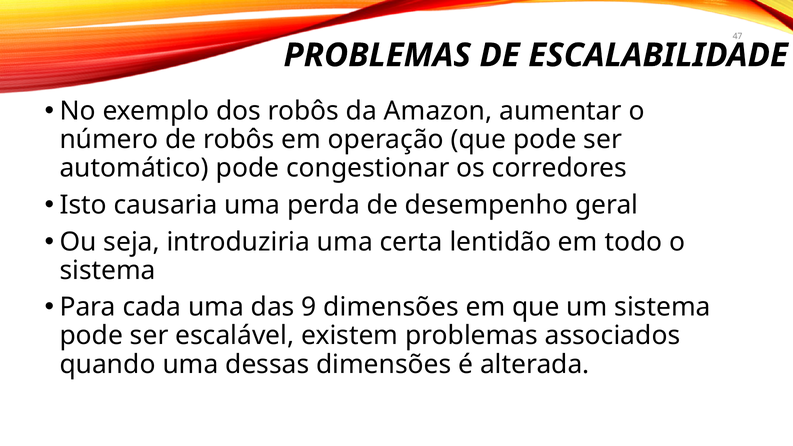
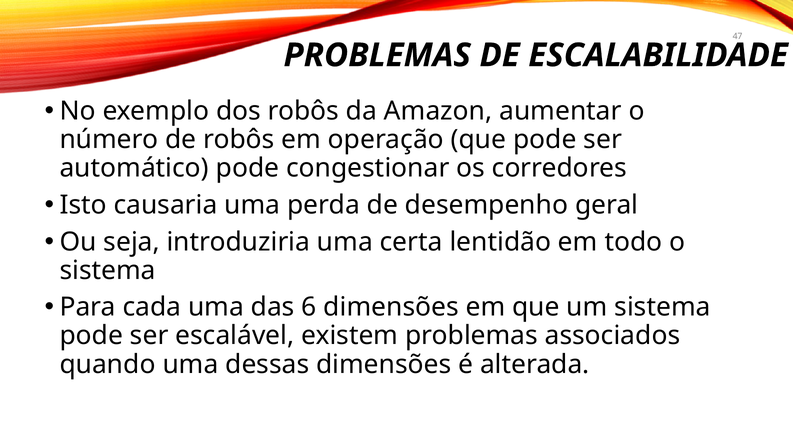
9: 9 -> 6 (309, 307)
